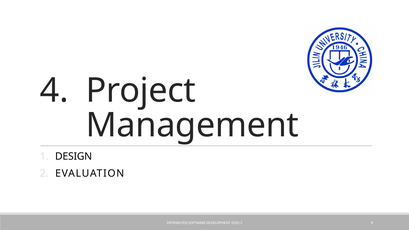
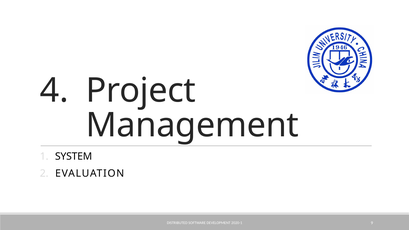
DESIGN: DESIGN -> SYSTEM (74, 156)
